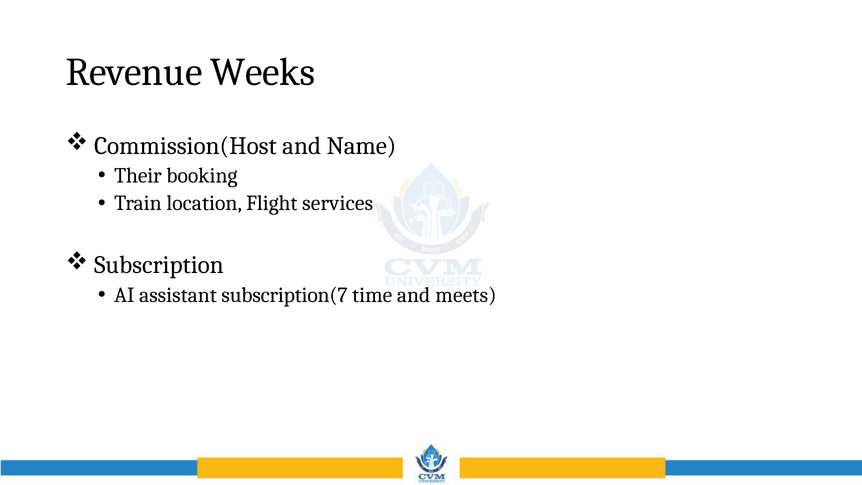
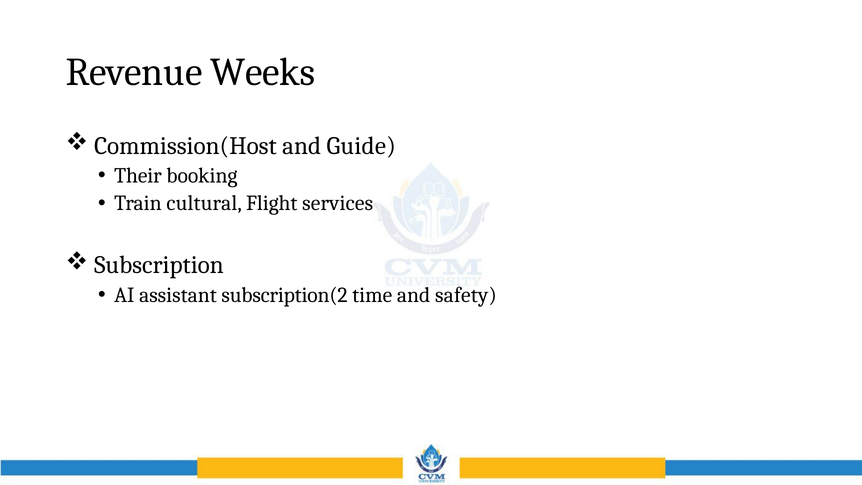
Name: Name -> Guide (361, 146)
location: location -> cultural (204, 203)
subscription(7: subscription(7 -> subscription(2 (285, 295)
meets: meets -> safety (466, 295)
